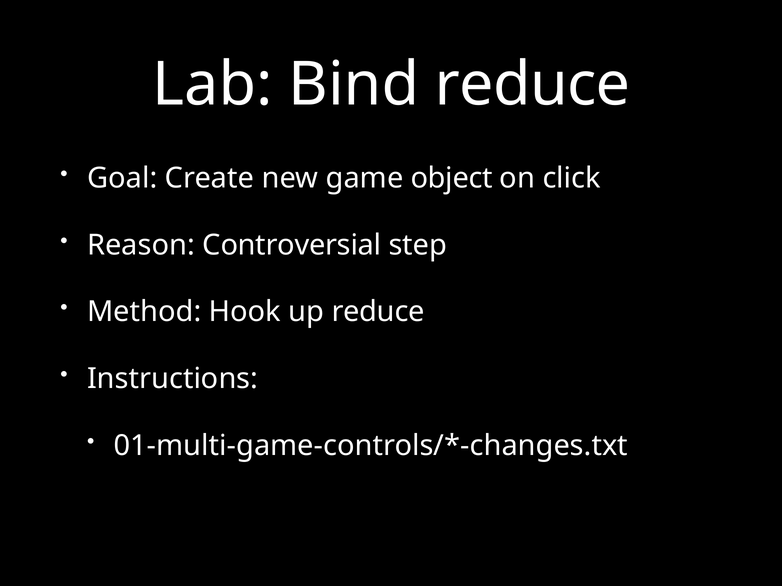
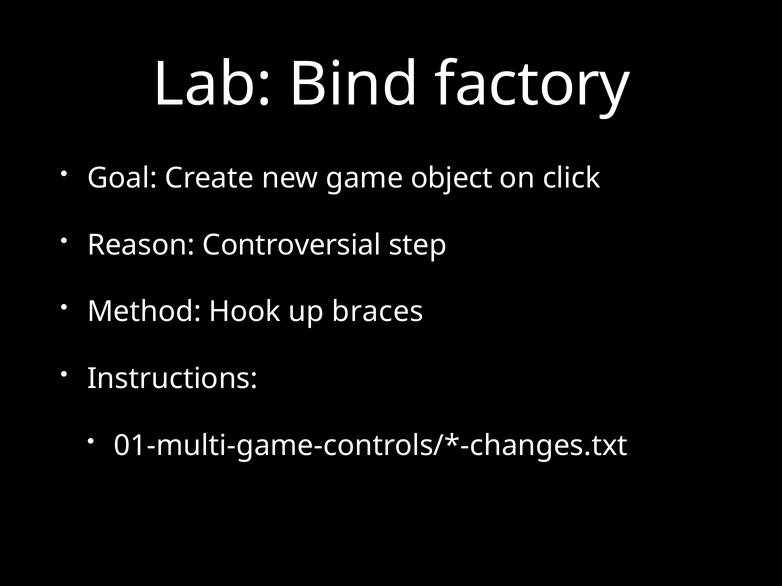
Bind reduce: reduce -> factory (532, 84)
up reduce: reduce -> braces (378, 312)
